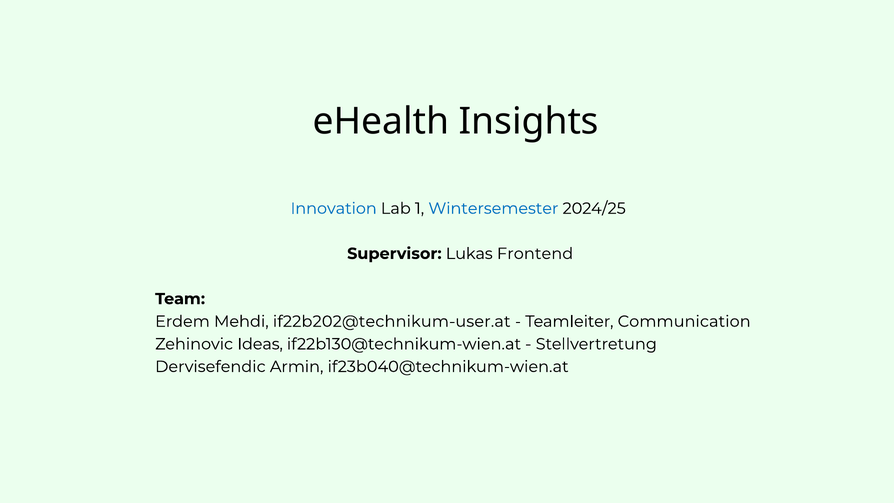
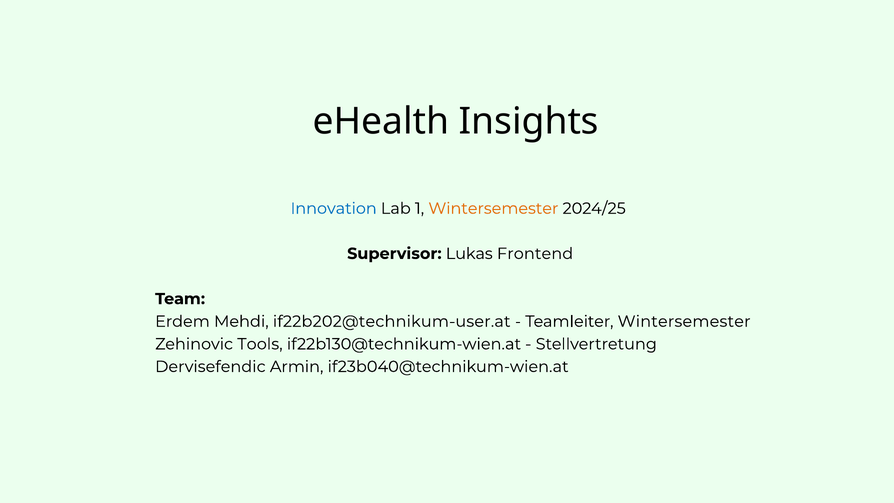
Wintersemester colour: blue -> orange (493, 208)
Teamleiter Communication: Communication -> Wintersemester (684, 321)
Ideas: Ideas -> Tools (260, 344)
